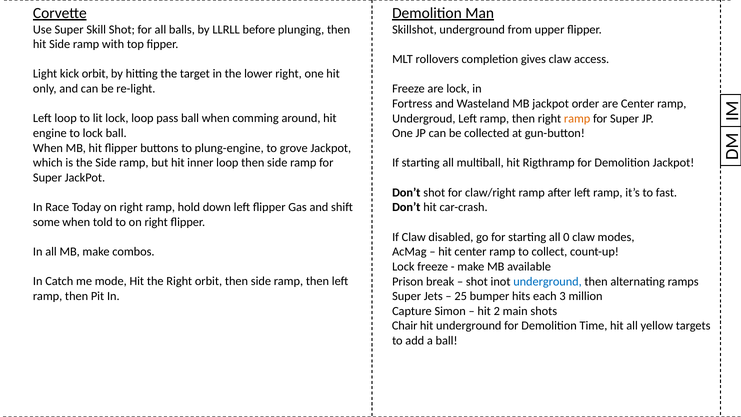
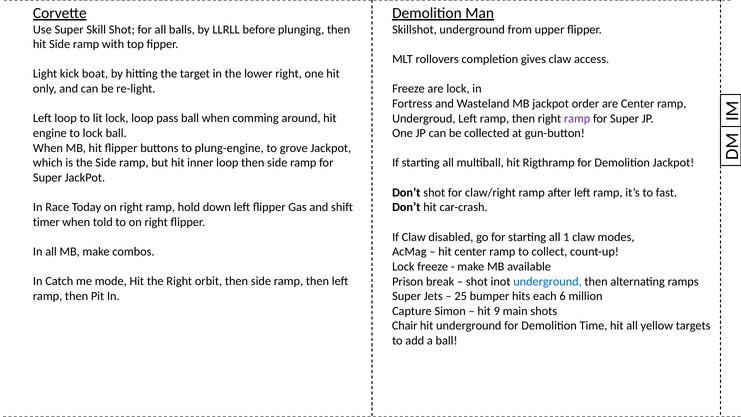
kick orbit: orbit -> boat (95, 74)
ramp colour: orange -> purple (577, 118)
some: some -> timer (46, 222)
0: 0 -> 1 (566, 237)
3: 3 -> 6 (563, 296)
2: 2 -> 9 (497, 311)
